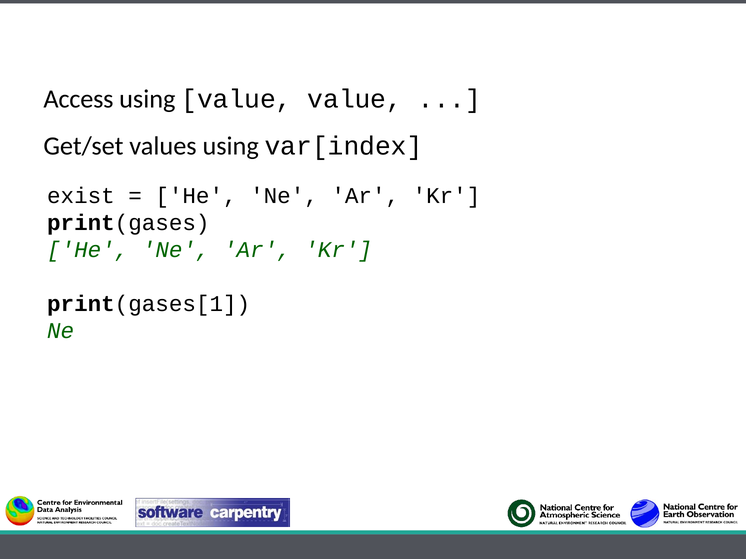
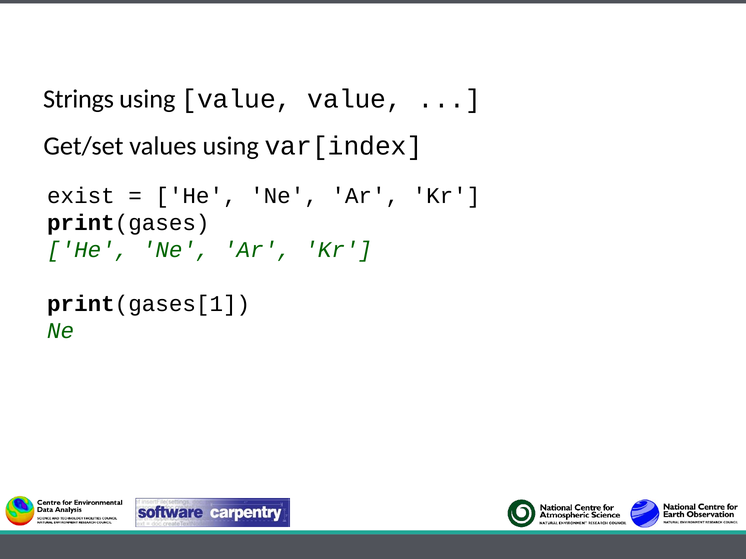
Access: Access -> Strings (79, 99)
